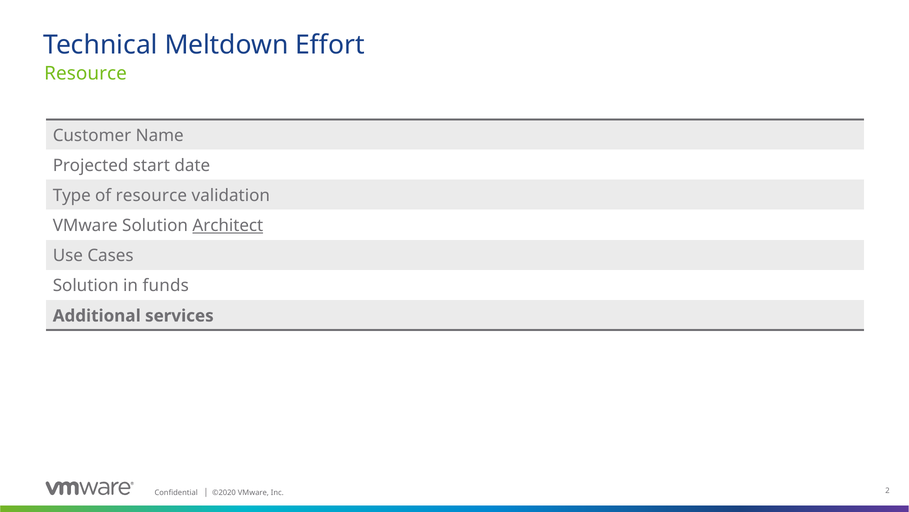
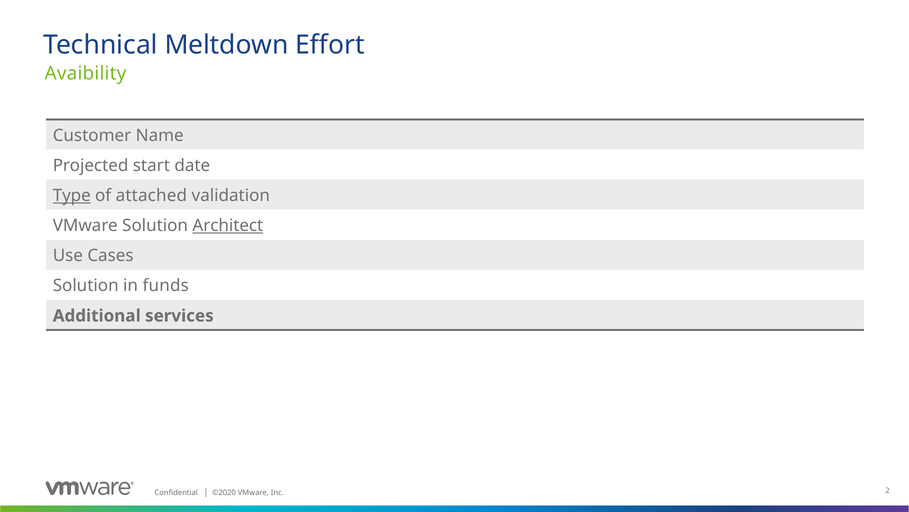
Resource: Resource -> Avaibility (85, 73)
Type underline: none -> present (72, 195)
of resource: resource -> attached (151, 195)
